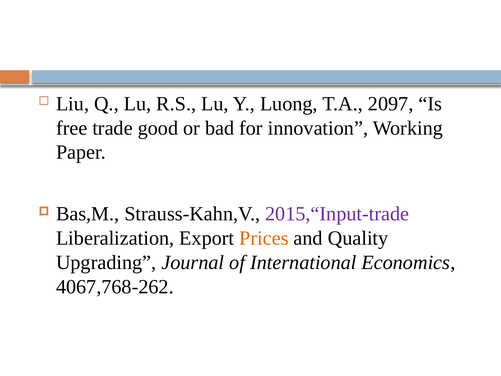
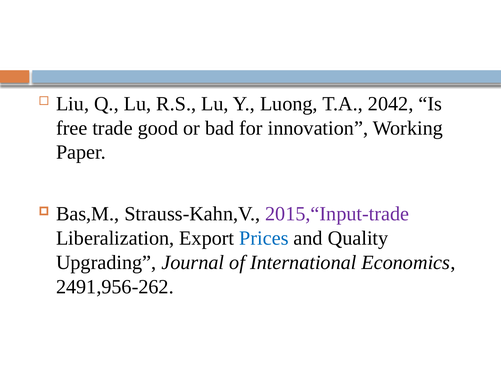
2097: 2097 -> 2042 (391, 104)
Prices colour: orange -> blue (264, 238)
4067,768-262: 4067,768-262 -> 2491,956-262 (115, 287)
